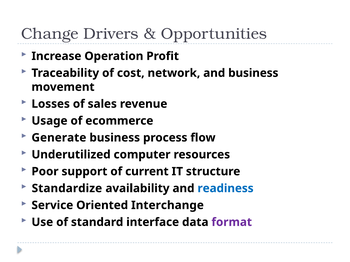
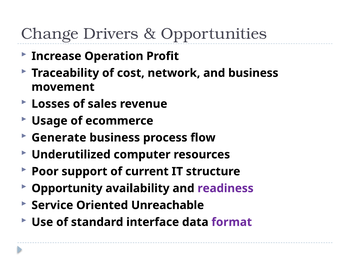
Standardize: Standardize -> Opportunity (67, 189)
readiness colour: blue -> purple (226, 189)
Interchange: Interchange -> Unreachable (168, 206)
